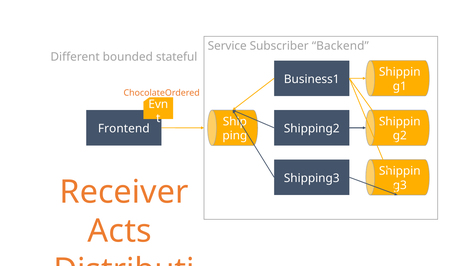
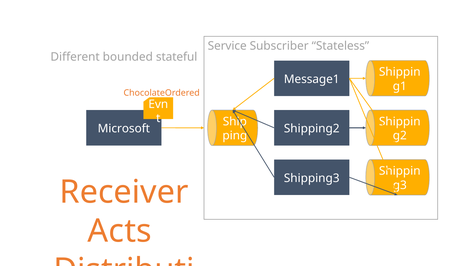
Backend: Backend -> Stateless (340, 46)
Business1: Business1 -> Message1 (312, 79)
Frontend: Frontend -> Microsoft (124, 128)
